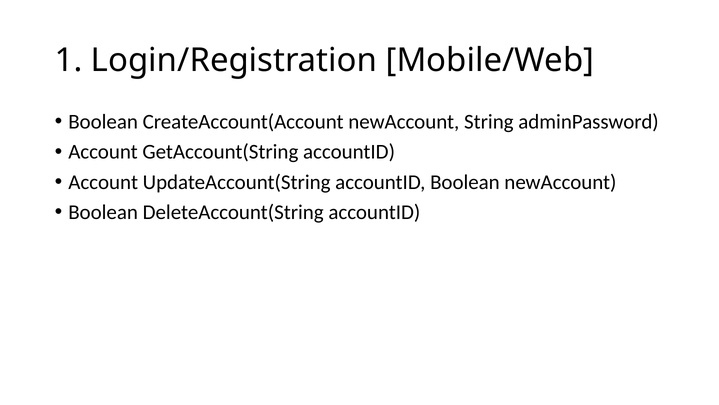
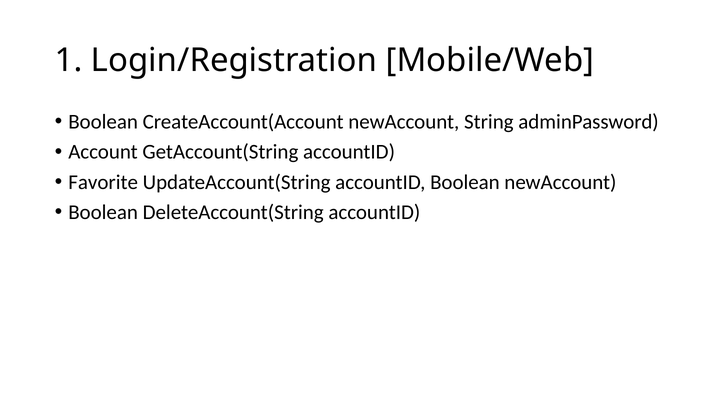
Account: Account -> Favorite (103, 182)
